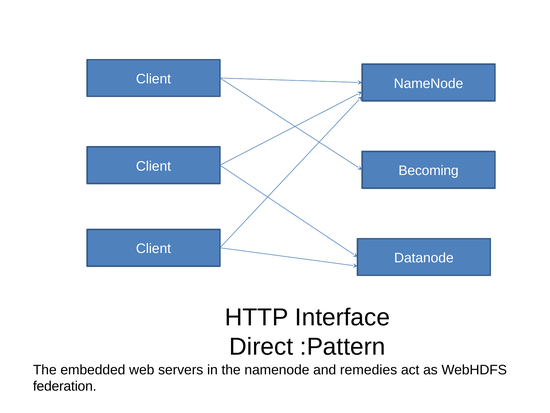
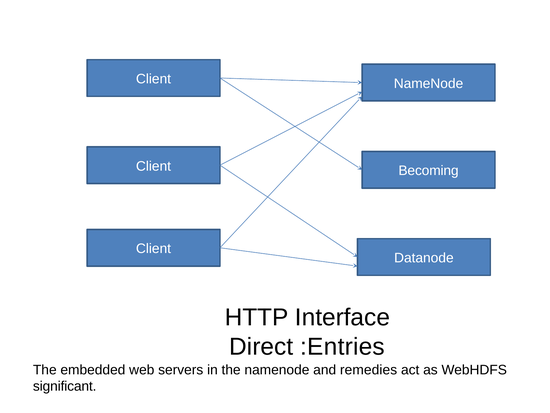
:Pattern: :Pattern -> :Entries (343, 346)
federation: federation -> significant (65, 386)
